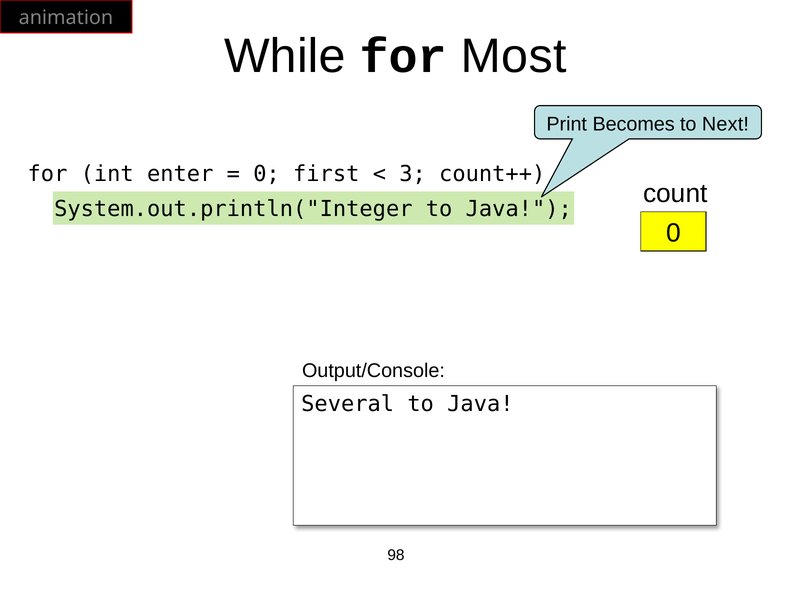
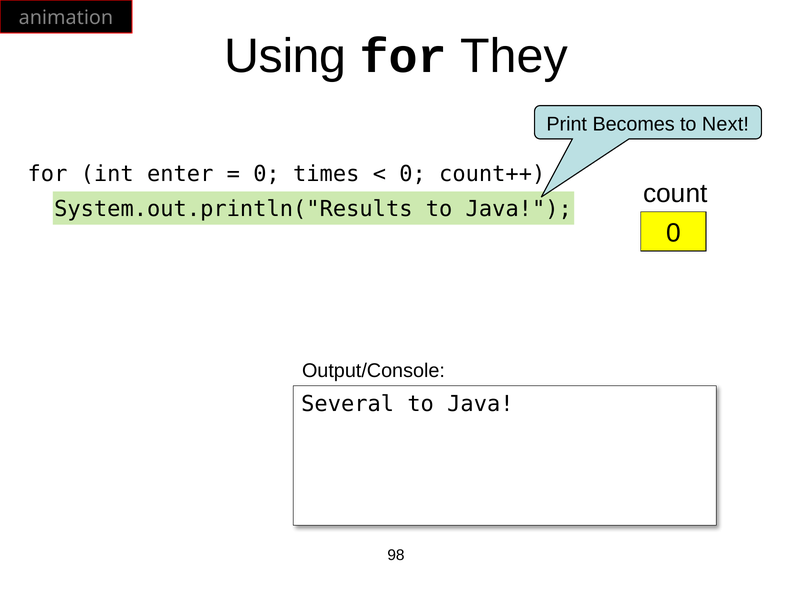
While: While -> Using (285, 56)
Most: Most -> They (514, 56)
first: first -> times (326, 174)
3: 3 -> 0 (413, 174)
System.out.println("Integer: System.out.println("Integer -> System.out.println("Results (233, 209)
